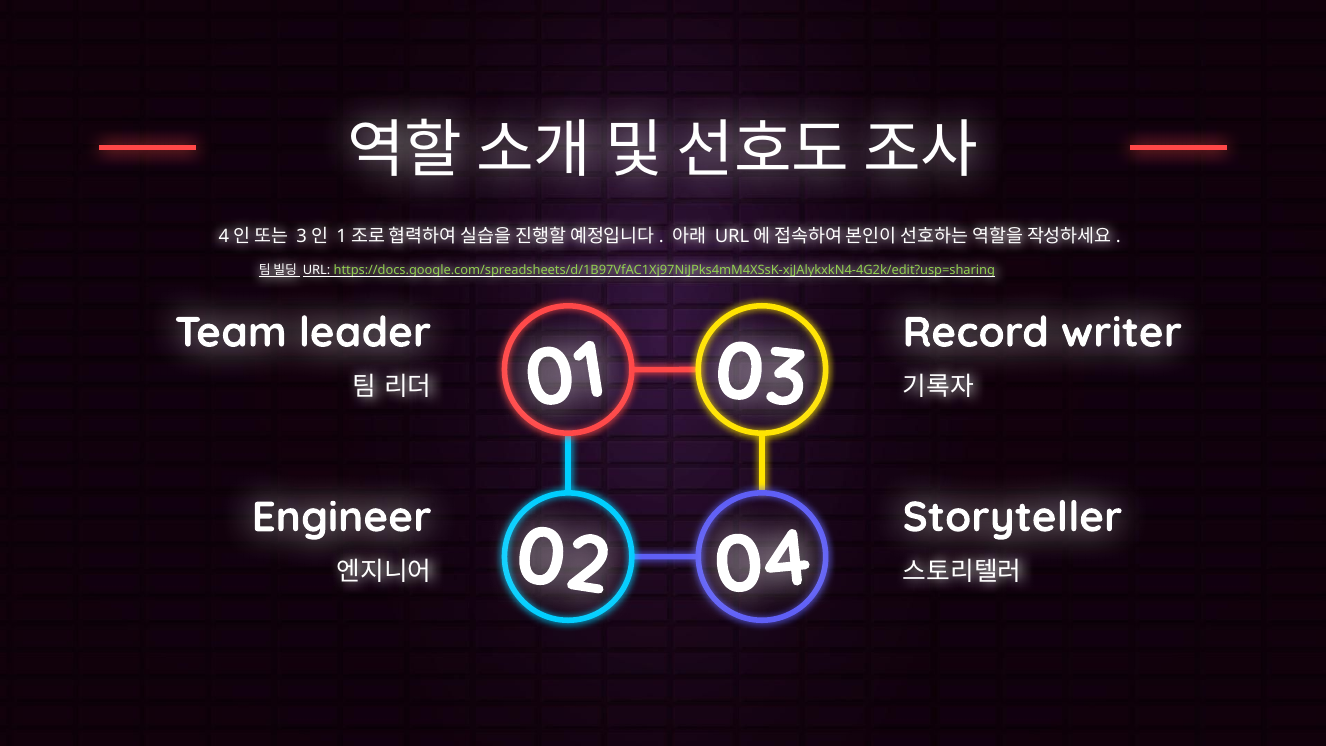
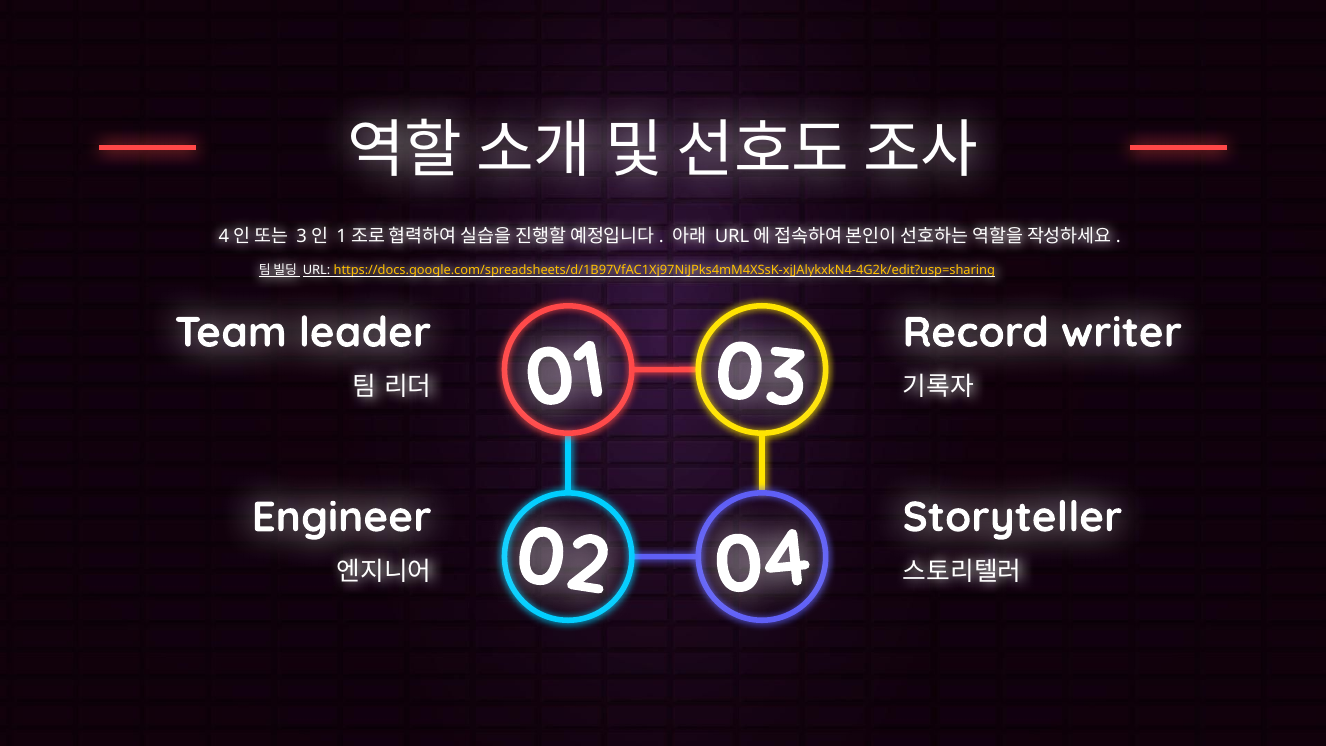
https://docs.google.com/spreadsheets/d/1B97VfAC1Xj97NiJPks4mM4XSsK-xjJAlykxkN4-4G2k/edit?usp=sharing colour: light green -> yellow (664, 270)
